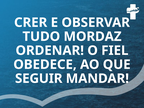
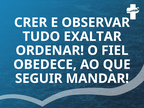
MORDAZ: MORDAZ -> EXALTAR (93, 37)
